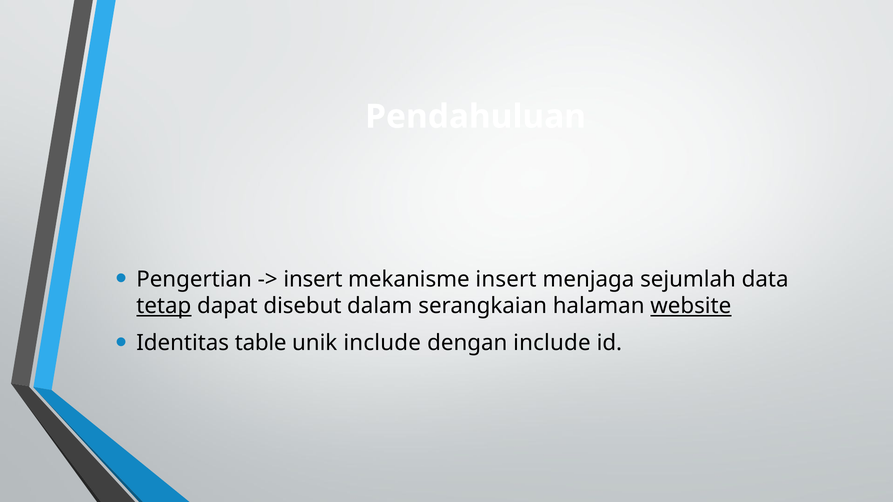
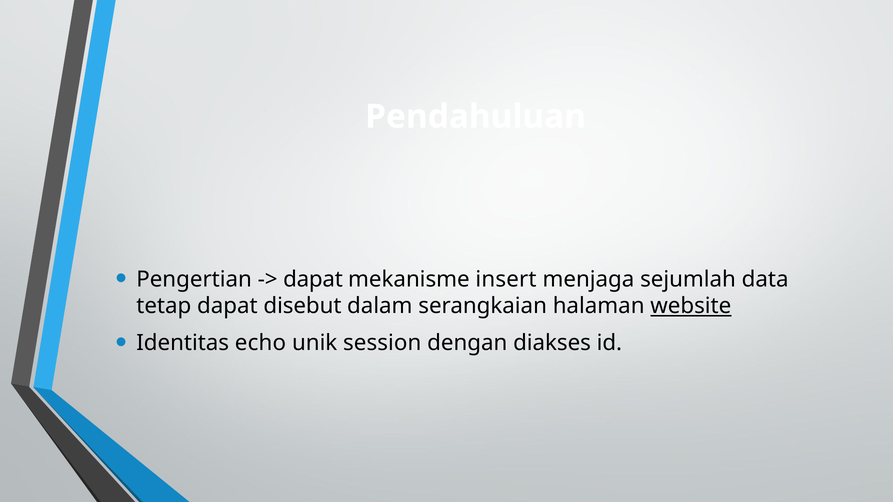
insert: insert -> dapat (313, 279)
tetap underline: present -> none (164, 306)
table: table -> echo (260, 343)
unik include: include -> session (382, 343)
dengan include: include -> diakses (552, 343)
